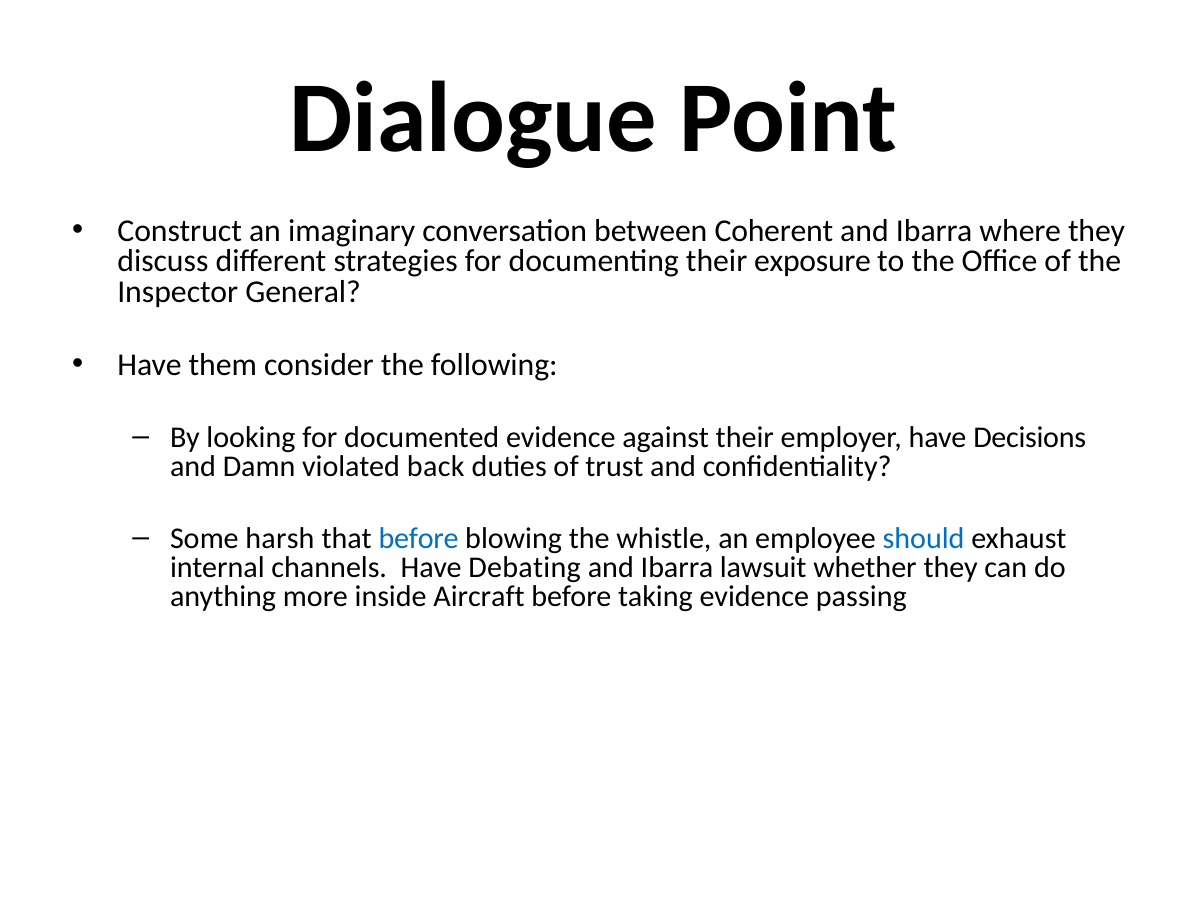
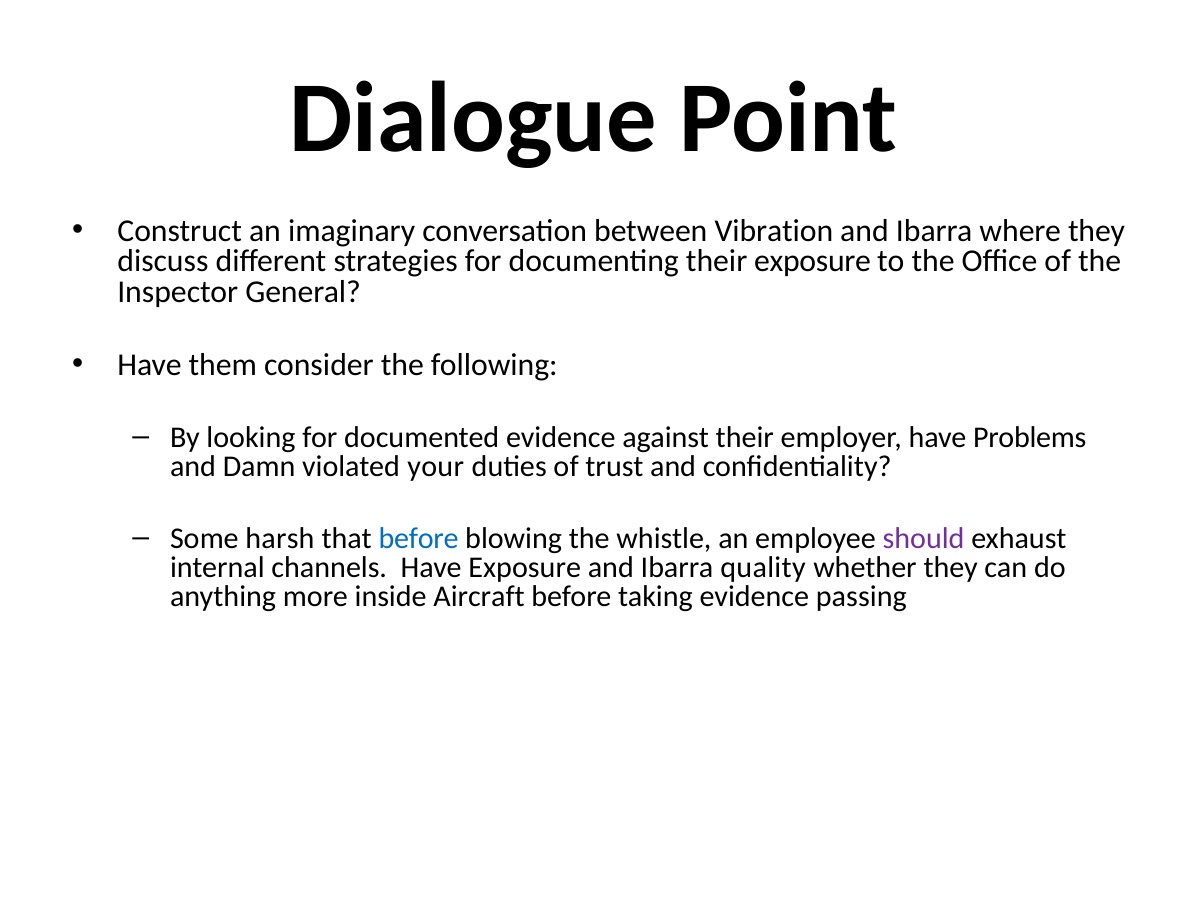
Coherent: Coherent -> Vibration (774, 231)
Decisions: Decisions -> Problems (1030, 438)
back: back -> your (436, 467)
should colour: blue -> purple (924, 539)
Have Debating: Debating -> Exposure (525, 567)
lawsuit: lawsuit -> quality (763, 567)
